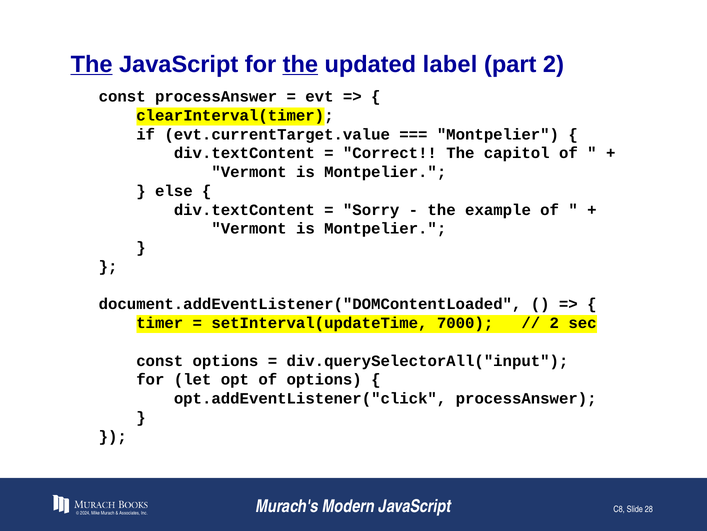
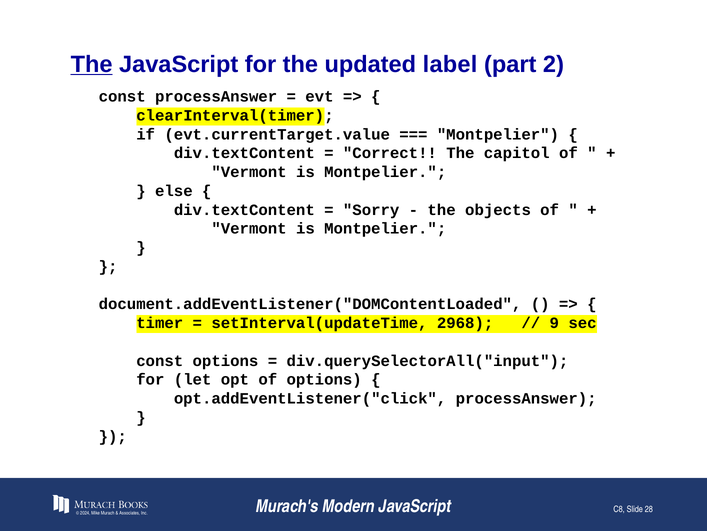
the underline: present -> none (300, 64)
example: example -> objects (498, 210)
7000: 7000 -> 2968 (465, 323)
2: 2 -> 9 (554, 323)
